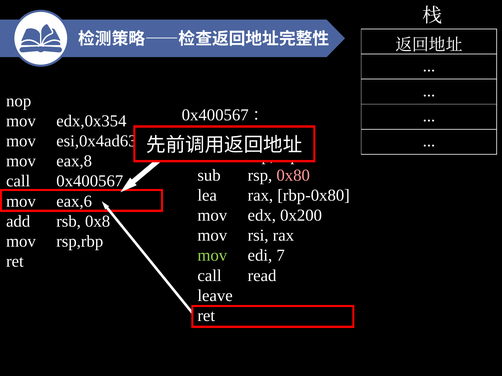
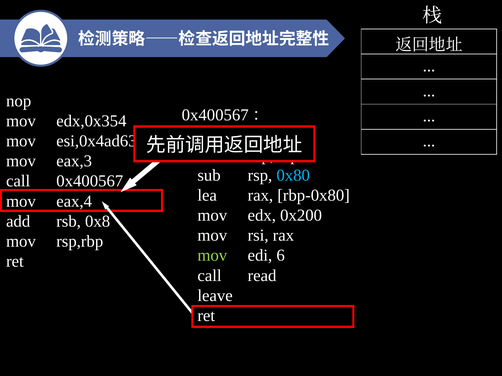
eax,8: eax,8 -> eax,3 (74, 161)
0x80 colour: pink -> light blue (293, 175)
eax,6: eax,6 -> eax,4 (74, 201)
7: 7 -> 6 (281, 256)
